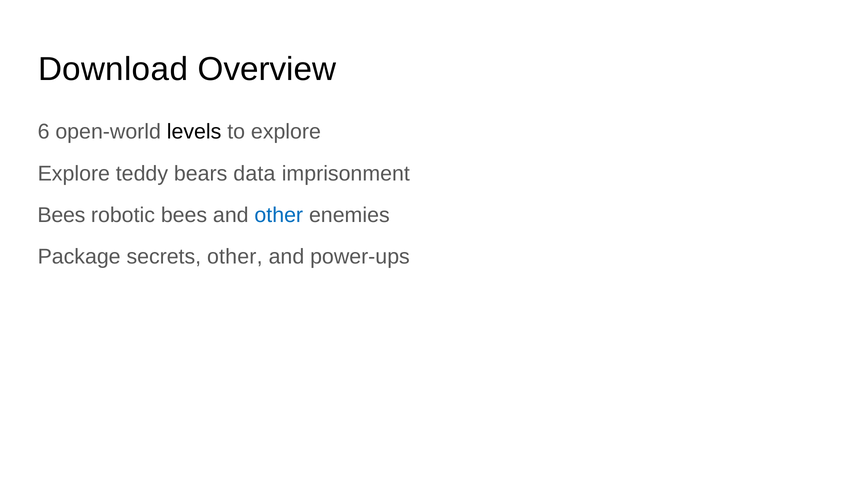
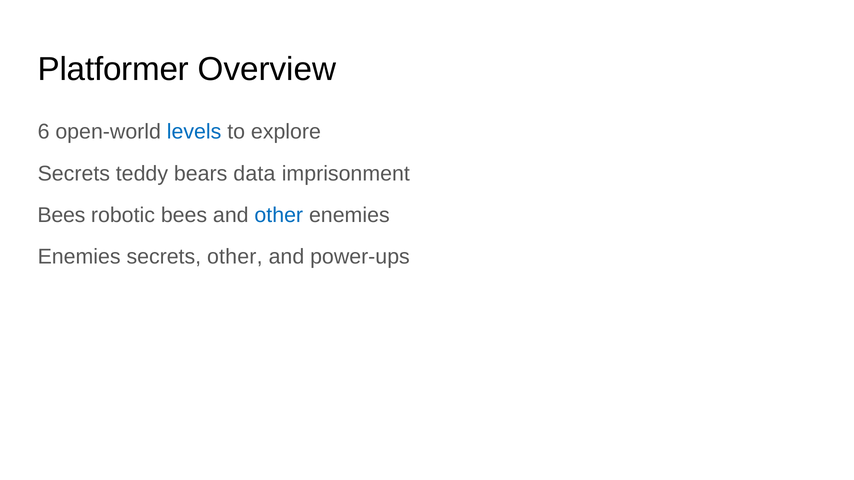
Download: Download -> Platformer (113, 69)
levels colour: black -> blue (194, 132)
Explore: Explore -> Secrets (74, 174)
Package: Package -> Enemies (79, 257)
